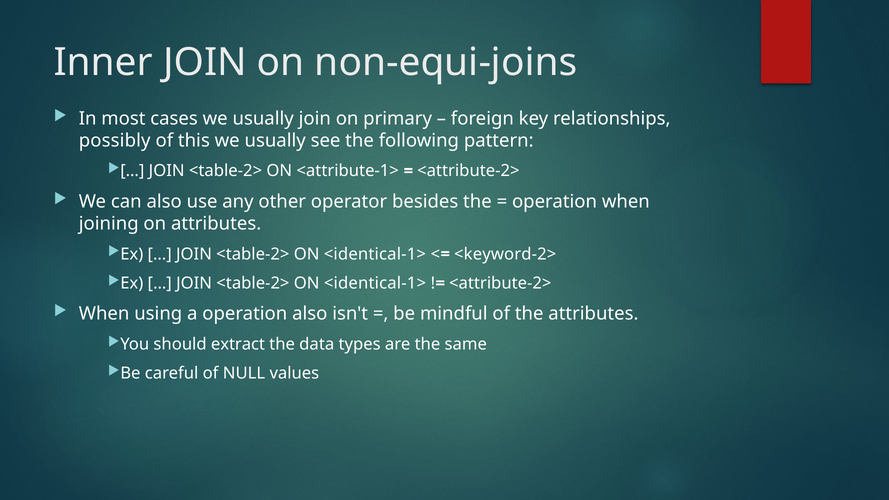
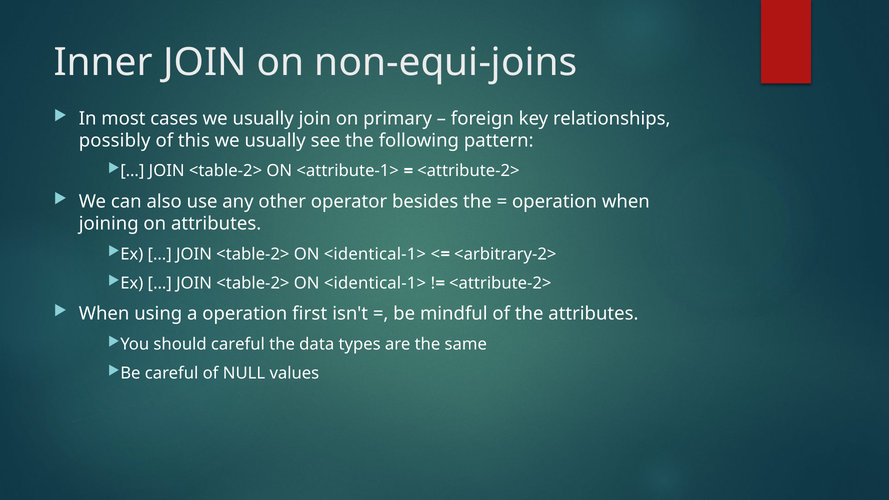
<keyword-2>: <keyword-2> -> <arbitrary-2> (505, 254)
operation also: also -> first (310, 314)
should extract: extract -> careful (238, 344)
